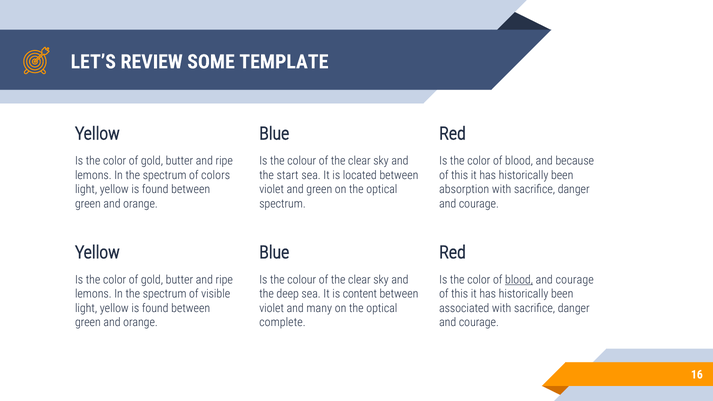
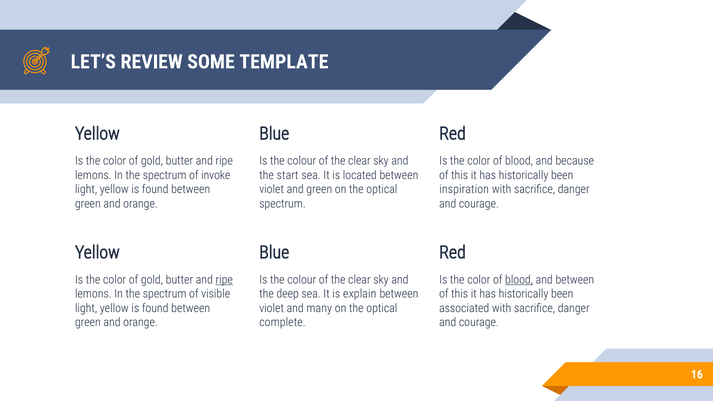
colors: colors -> invoke (216, 175)
absorption: absorption -> inspiration (464, 189)
ripe underline: none -> present (224, 280)
courage: courage -> between (575, 280)
content: content -> explain (360, 294)
